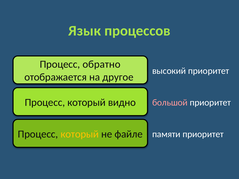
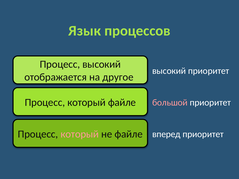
Процесс обратно: обратно -> высокий (102, 64)
который видно: видно -> файле (122, 103)
который colour: yellow -> pink (80, 134)
памяти: памяти -> вперед (166, 134)
